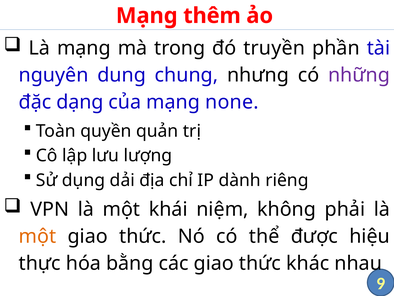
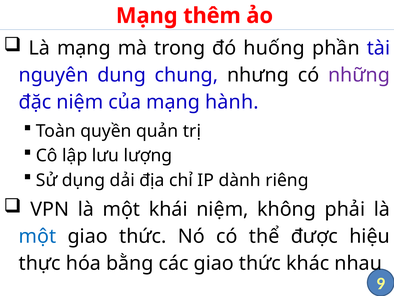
truyền: truyền -> huống (274, 48)
đặc dạng: dạng -> niệm (80, 102)
none: none -> hành (232, 102)
một colour: orange -> blue (37, 236)
